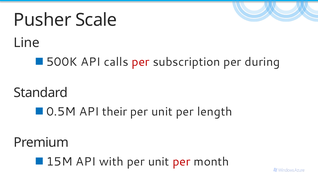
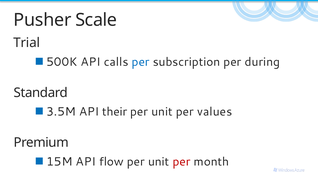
Line: Line -> Trial (27, 43)
per colour: red -> blue (141, 62)
0.5M: 0.5M -> 3.5M (61, 112)
length: length -> values (215, 112)
with: with -> flow (111, 162)
